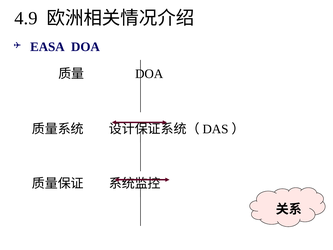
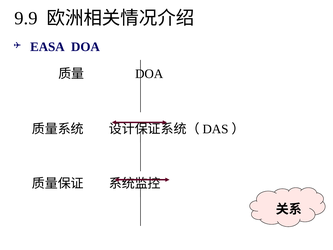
4.9: 4.9 -> 9.9 (26, 18)
